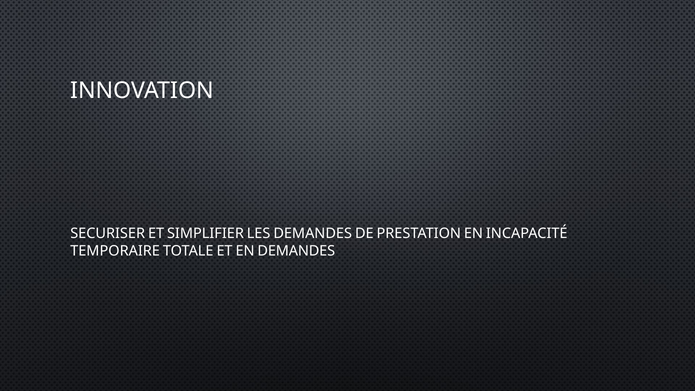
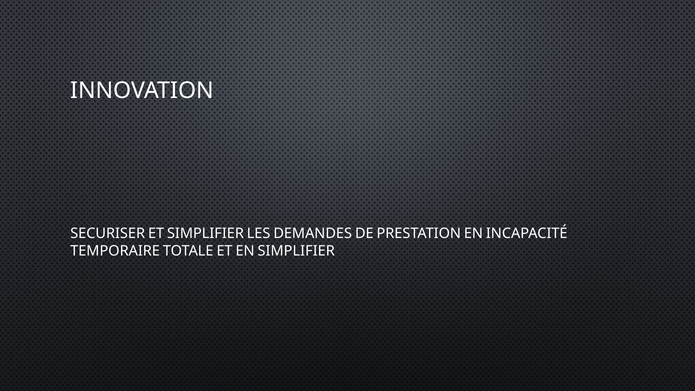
EN DEMANDES: DEMANDES -> SIMPLIFIER (296, 251)
